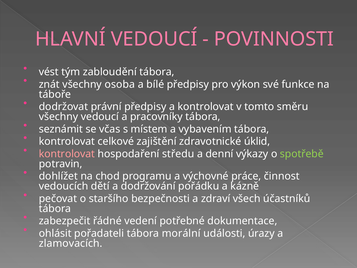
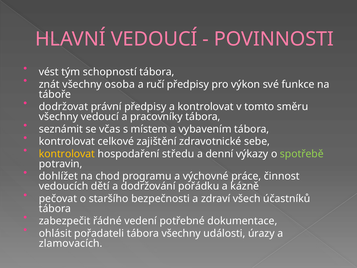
zabloudění: zabloudění -> schopností (110, 72)
bílé: bílé -> ručí (155, 84)
úklid: úklid -> sebe (257, 141)
kontrolovat colour: pink -> yellow (67, 154)
tábora morální: morální -> všechny (181, 233)
